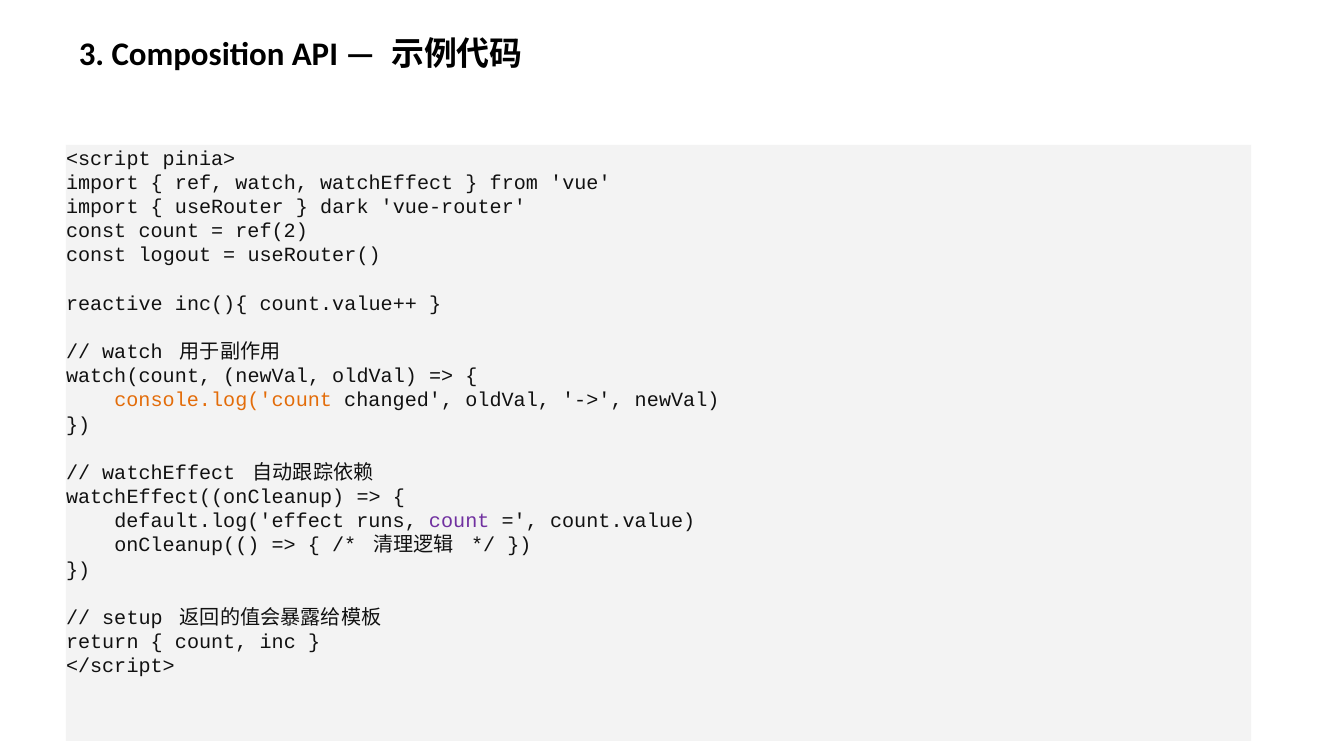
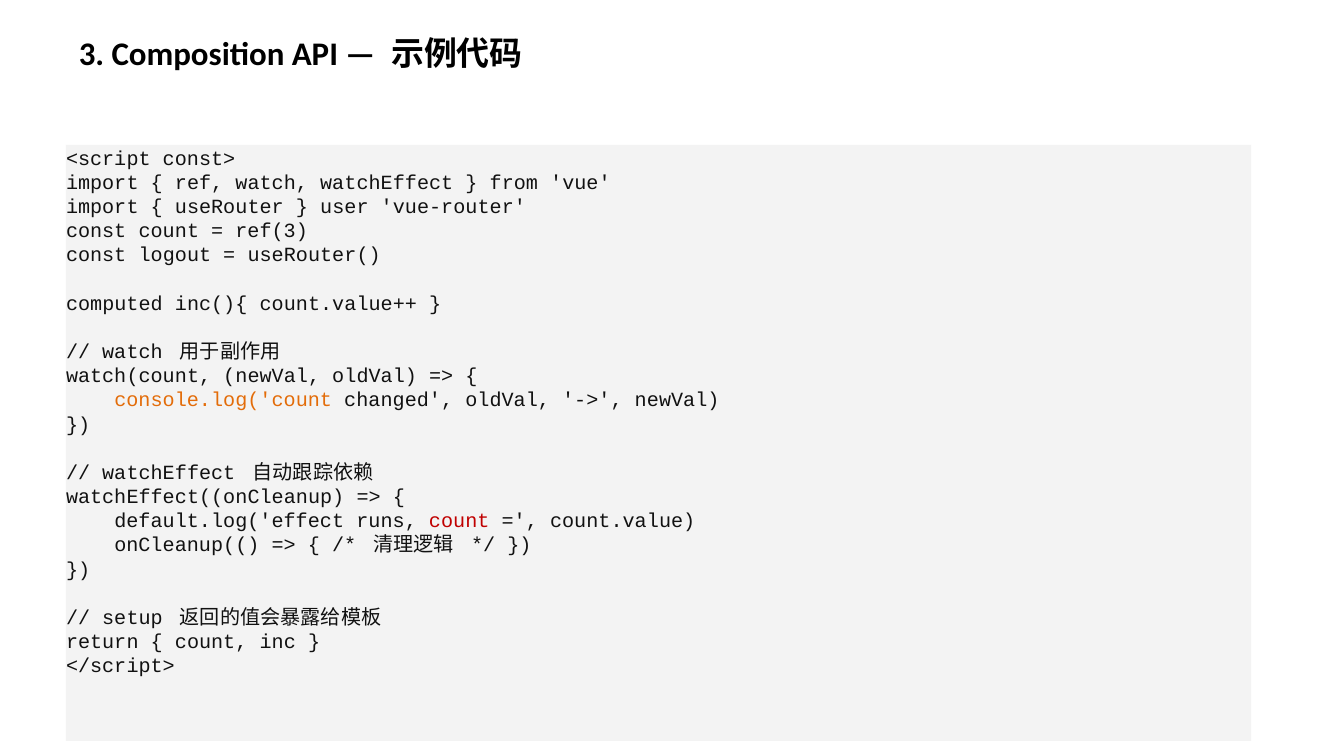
pinia>: pinia> -> const> (199, 159)
dark: dark -> user (344, 207)
ref(2: ref(2 -> ref(3 (272, 231)
reactive: reactive -> computed (114, 303)
count colour: purple -> red (459, 521)
